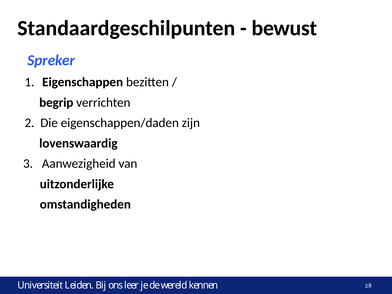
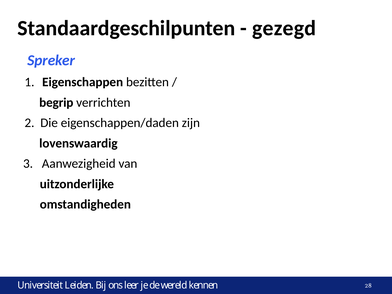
bewust: bewust -> gezegd (284, 28)
